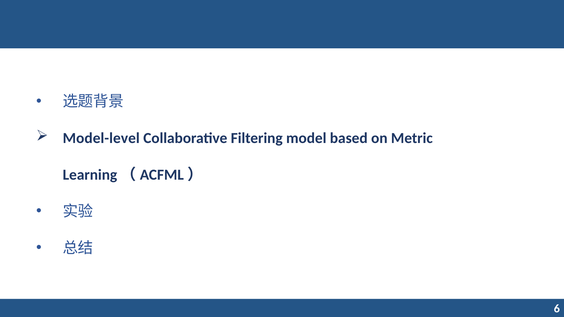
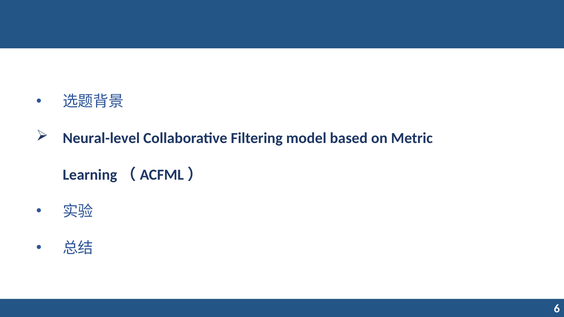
Model-level: Model-level -> Neural-level (101, 138)
